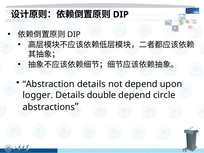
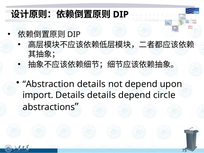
logger: logger -> import (38, 95)
Details double: double -> details (101, 95)
